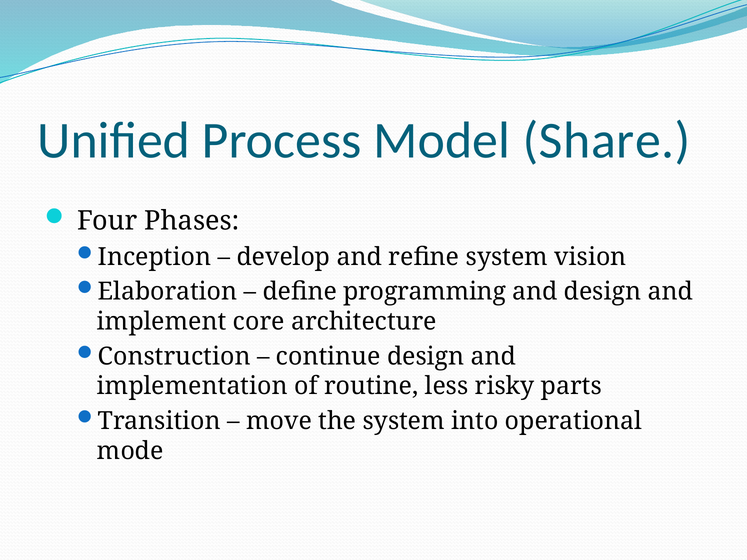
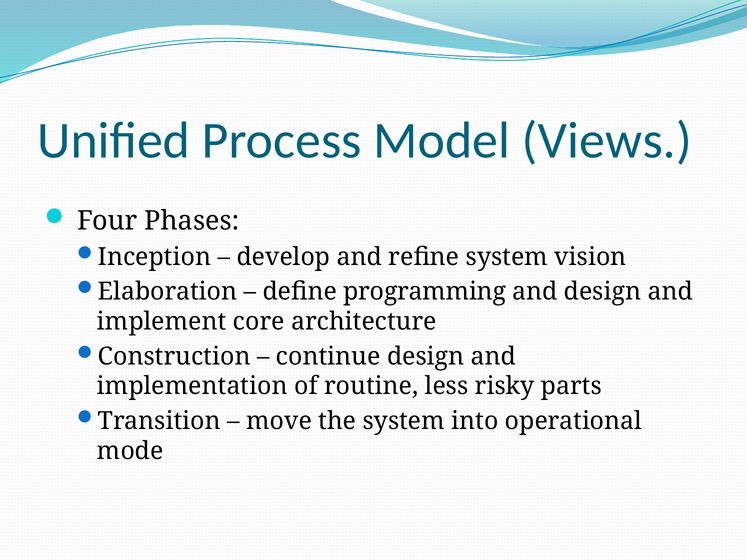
Share: Share -> Views (607, 141)
